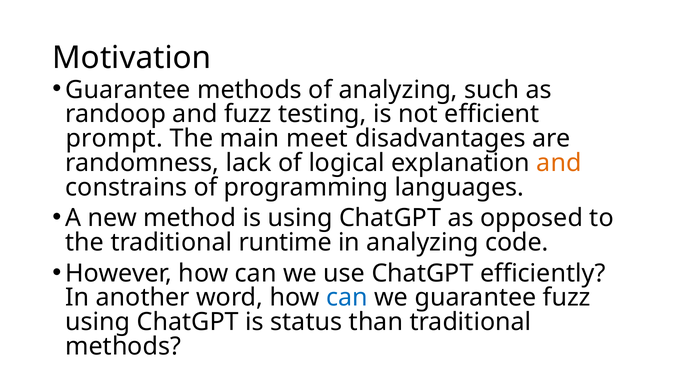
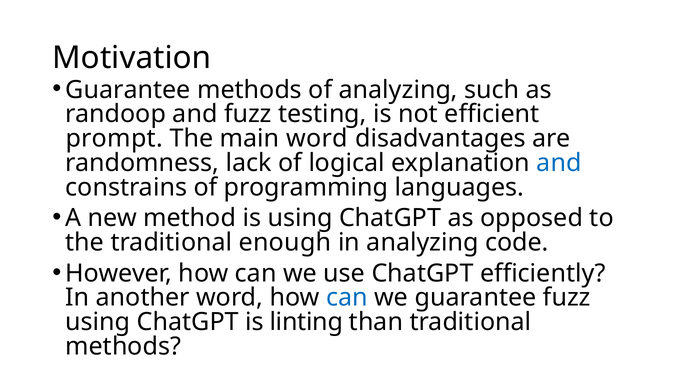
main meet: meet -> word (317, 139)
and colour: orange -> blue (559, 163)
runtime: runtime -> enough (285, 242)
status: status -> linting (306, 322)
